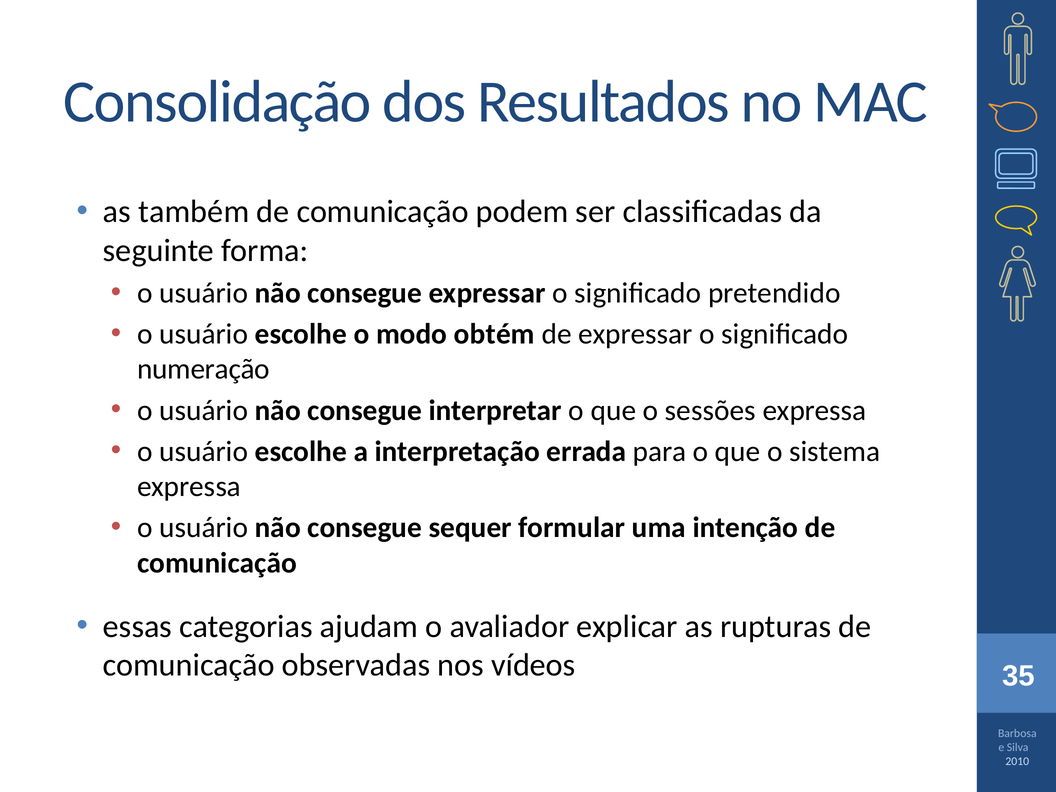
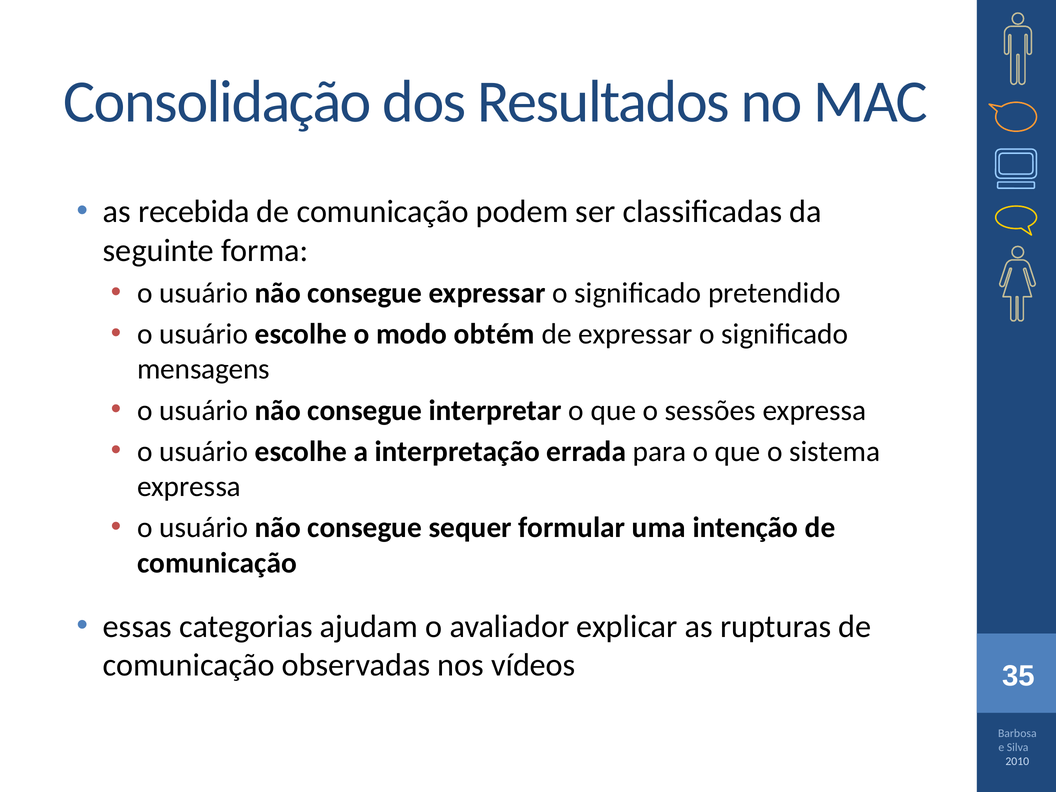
também: também -> recebida (194, 212)
numeração: numeração -> mensagens (204, 369)
